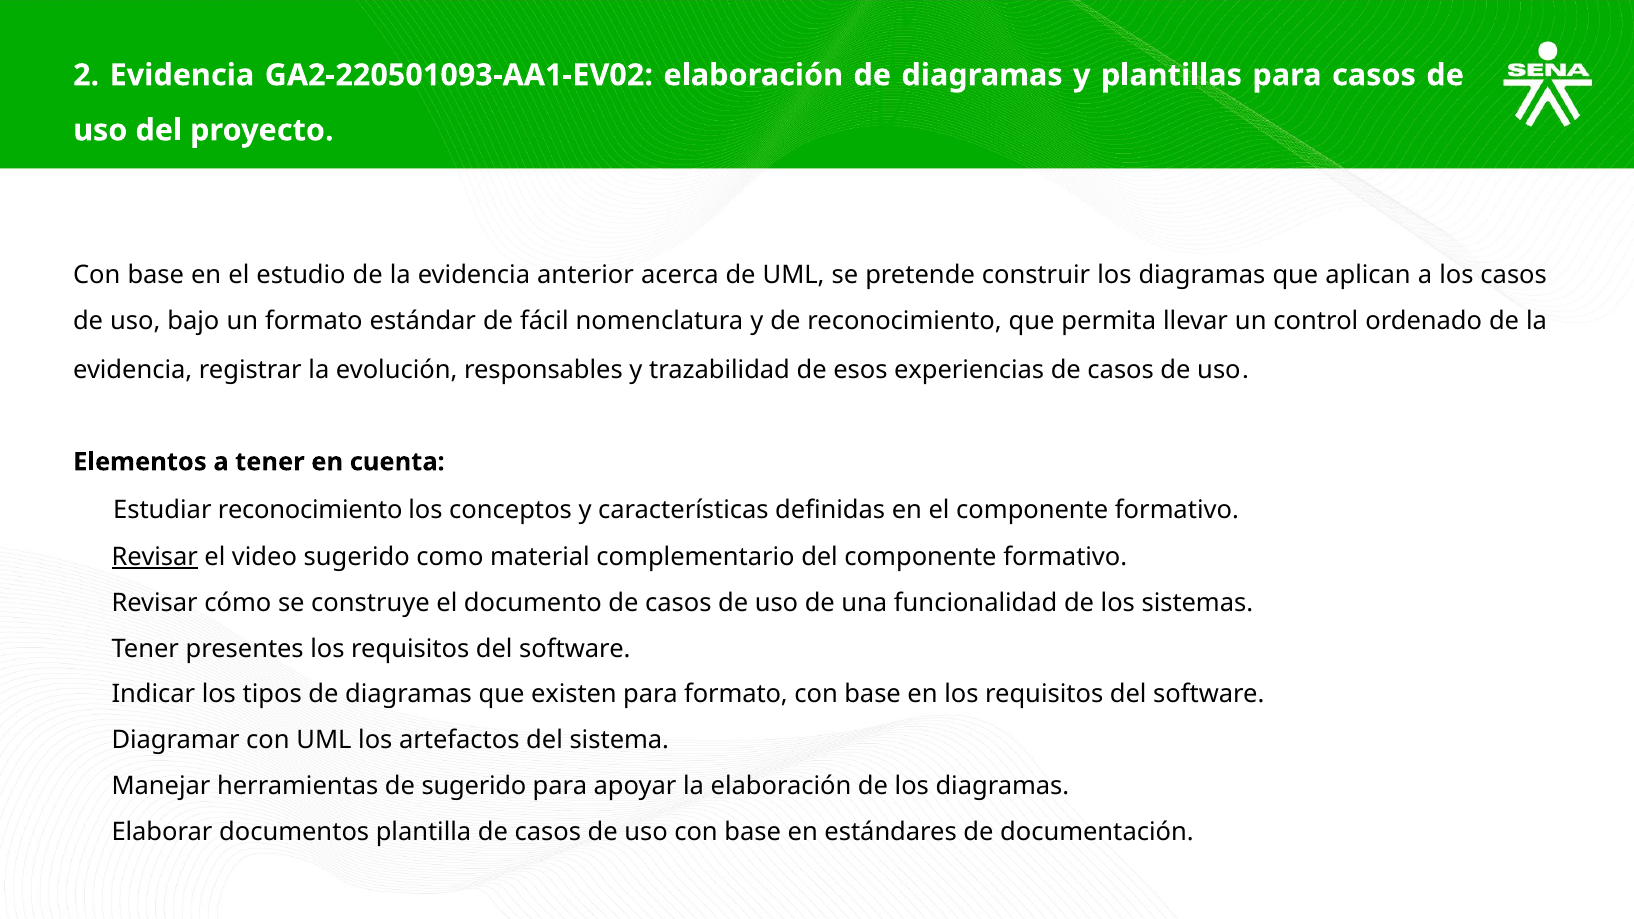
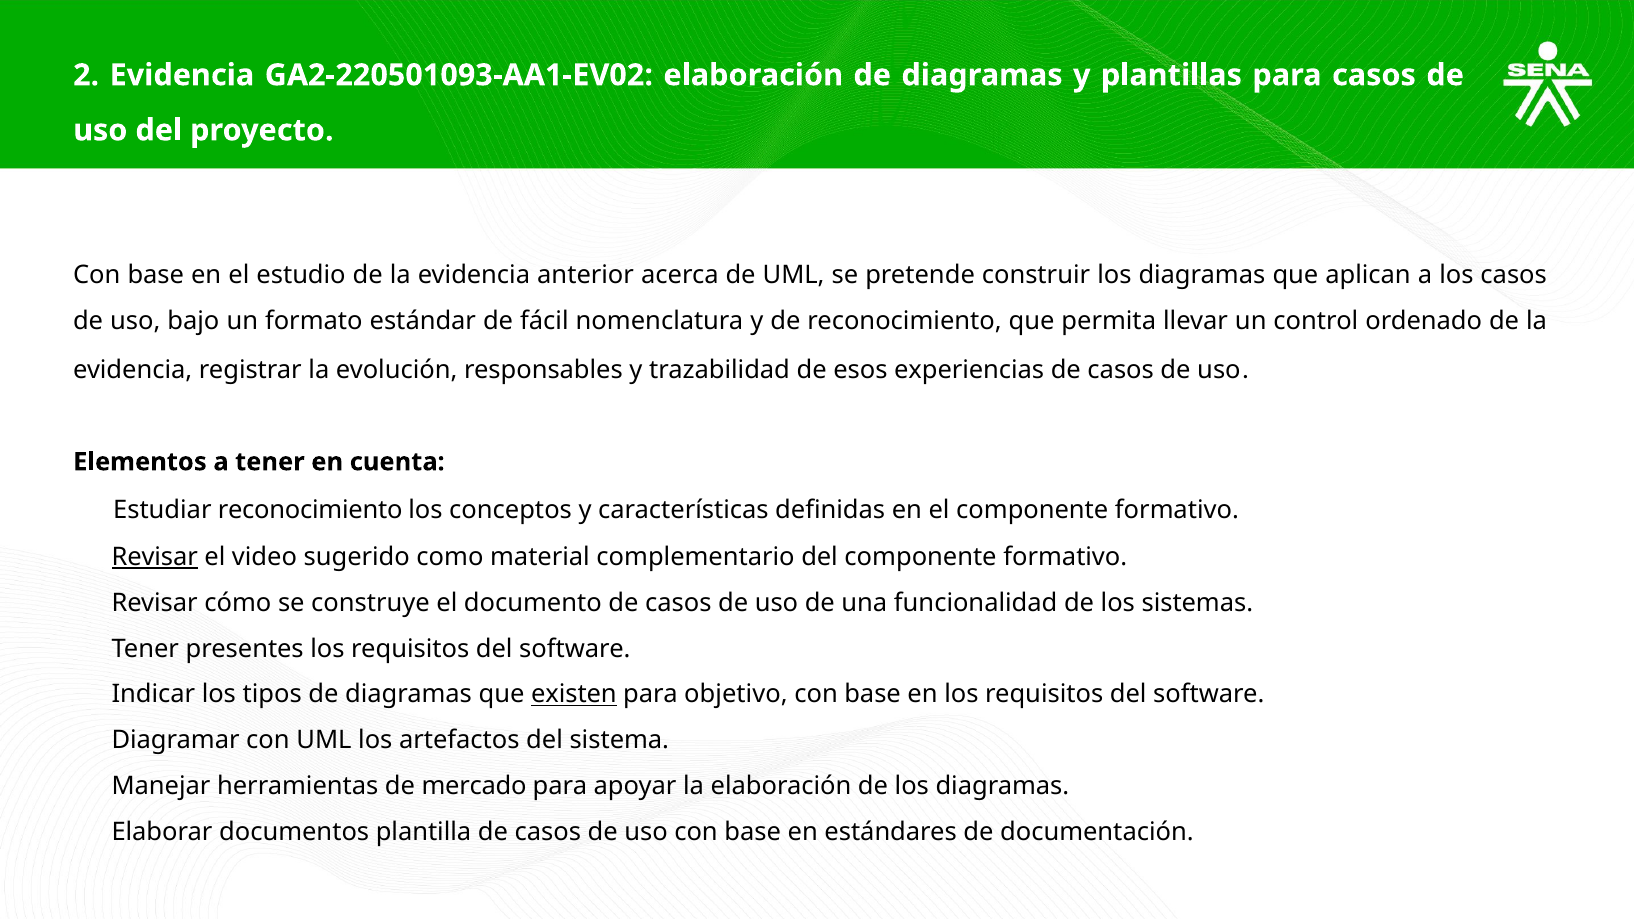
existen underline: none -> present (574, 695)
para formato: formato -> objetivo (736, 695)
de sugerido: sugerido -> mercado (474, 787)
